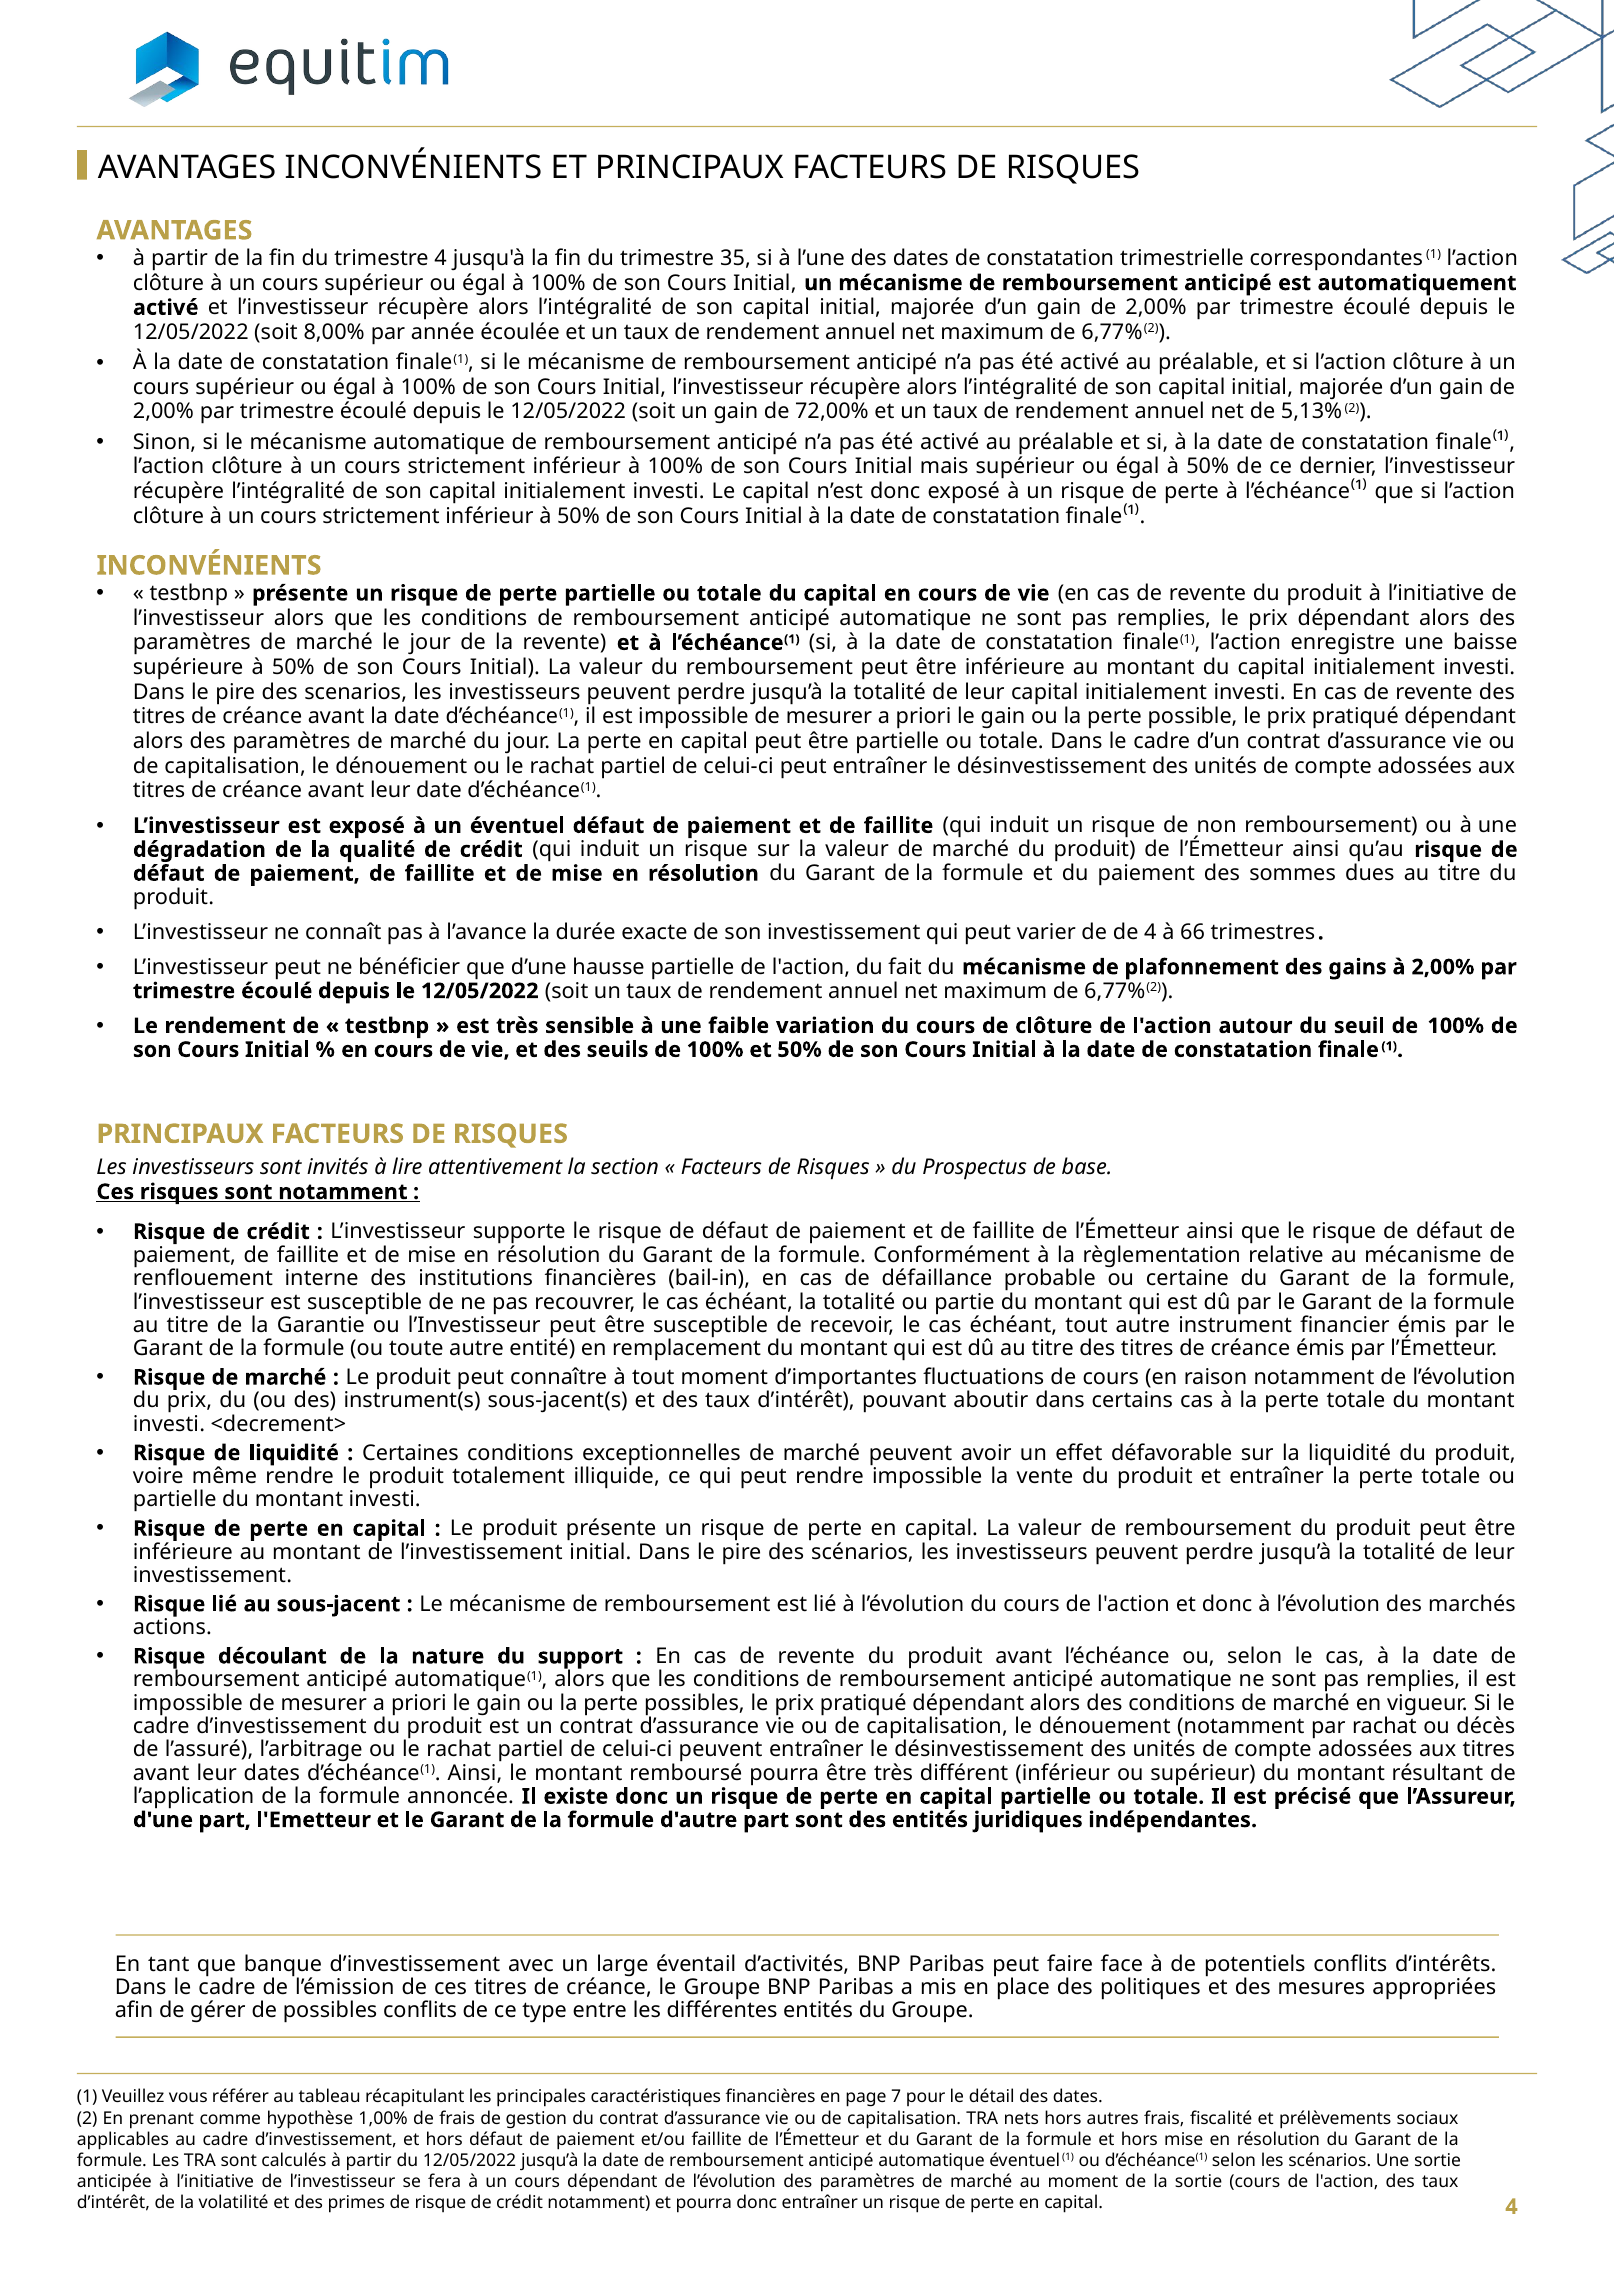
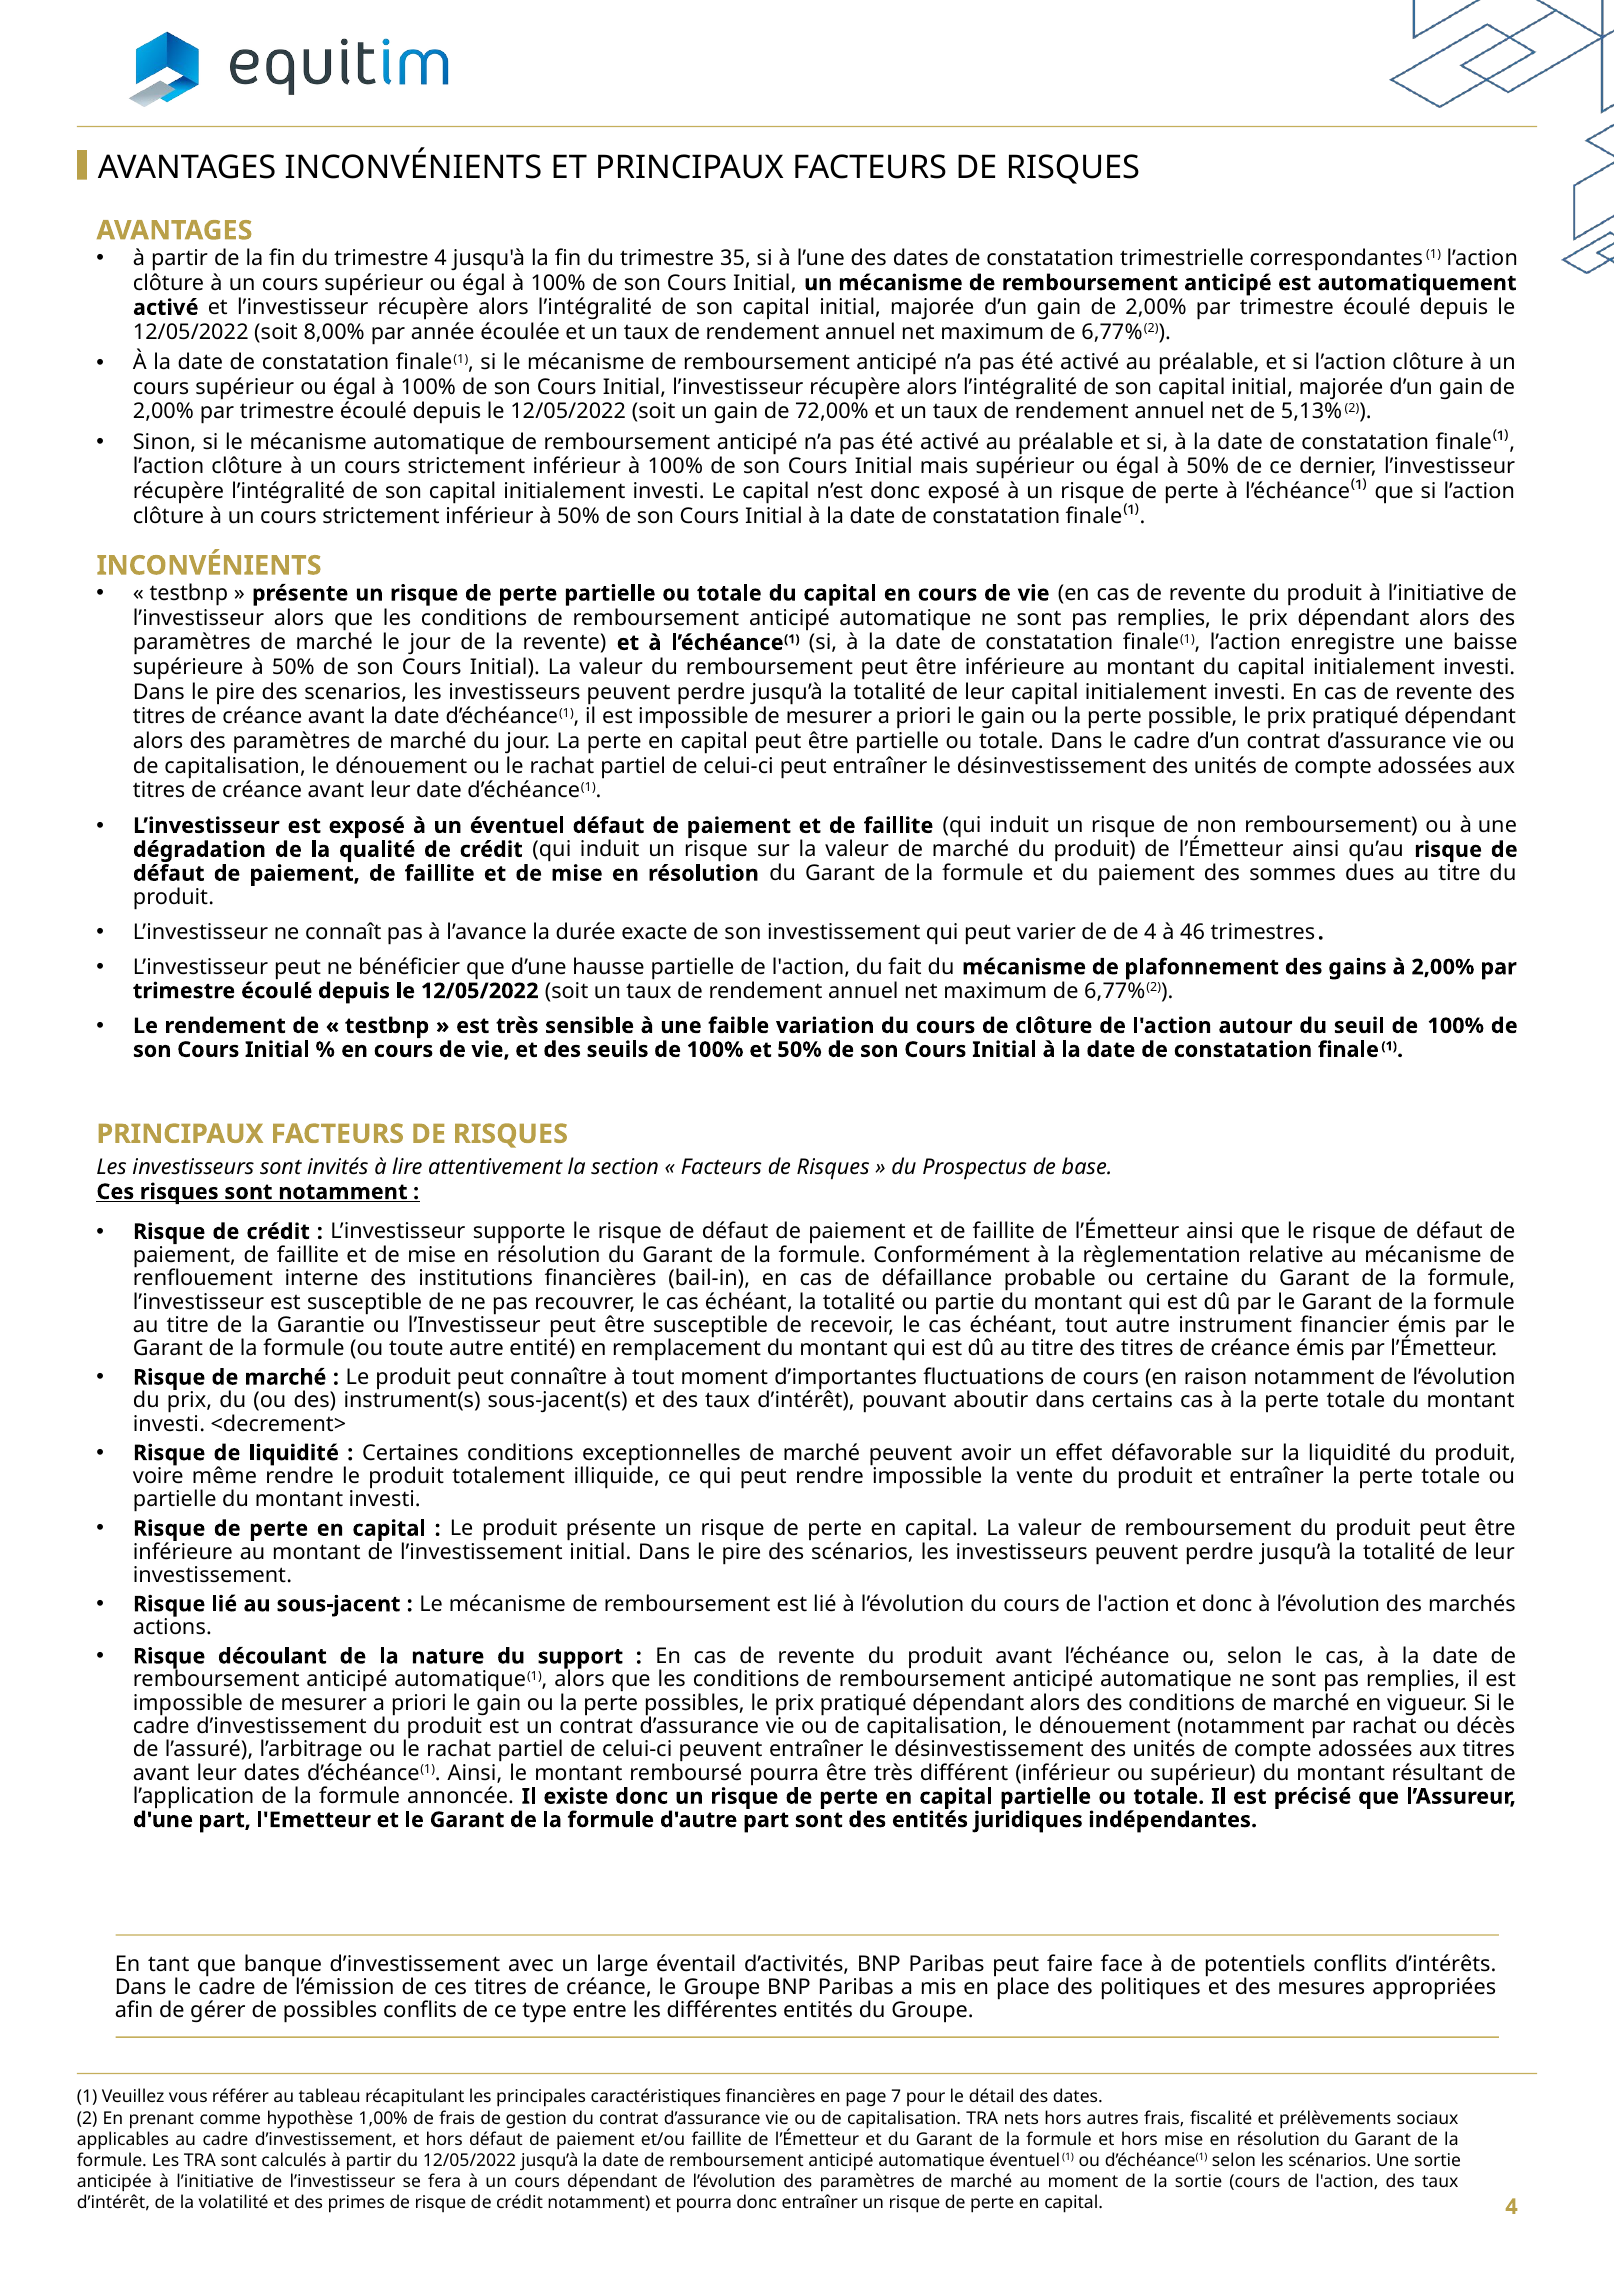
66: 66 -> 46 (1193, 932)
